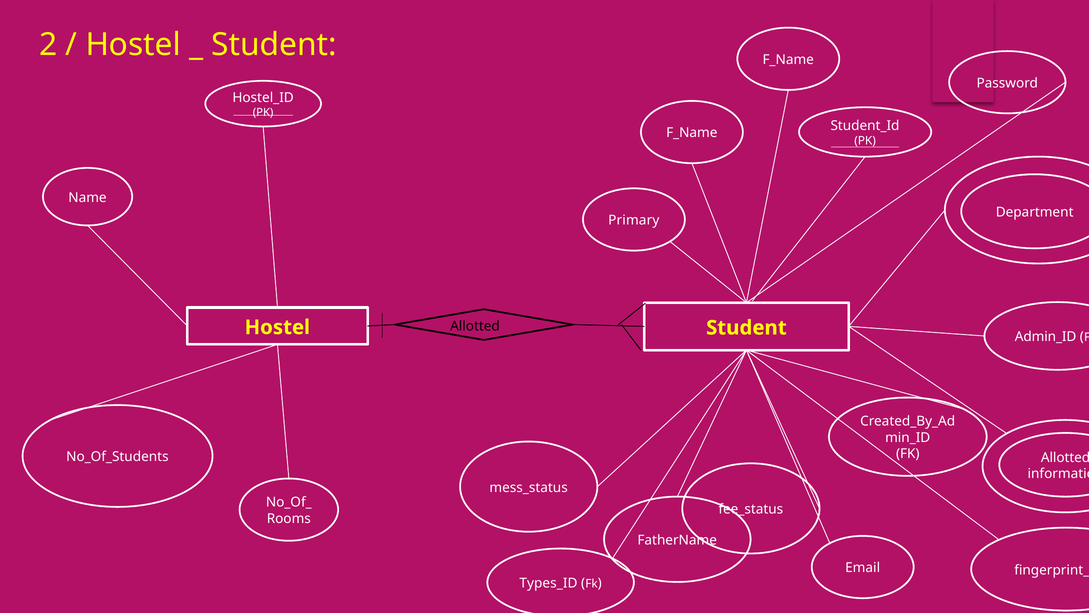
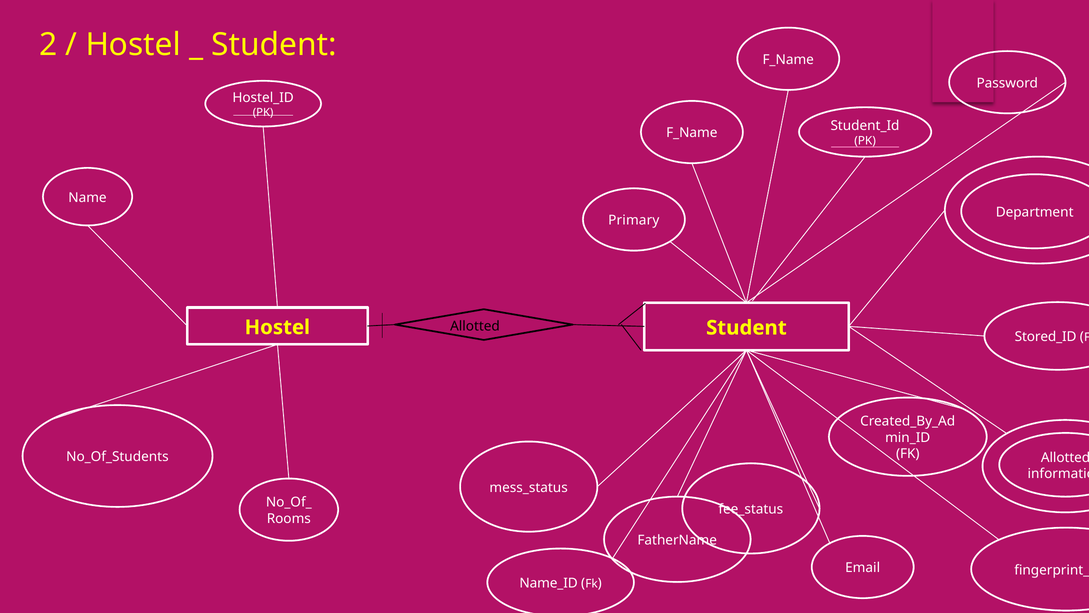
Admin_ID: Admin_ID -> Stored_ID (1046, 337)
Types_ID: Types_ID -> Name_ID (549, 583)
